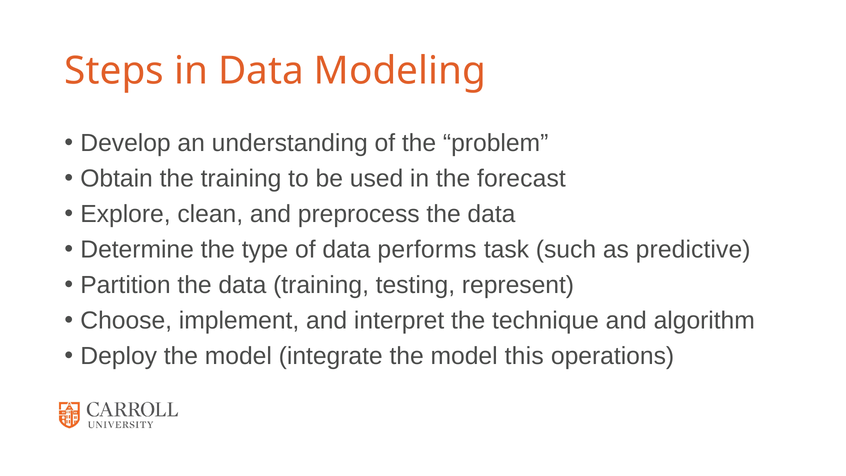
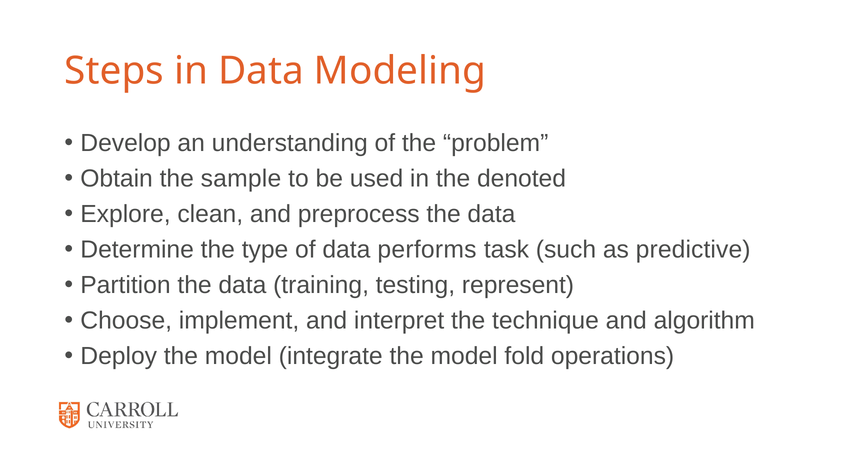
the training: training -> sample (241, 179)
forecast: forecast -> denoted (522, 179)
this: this -> fold (524, 356)
